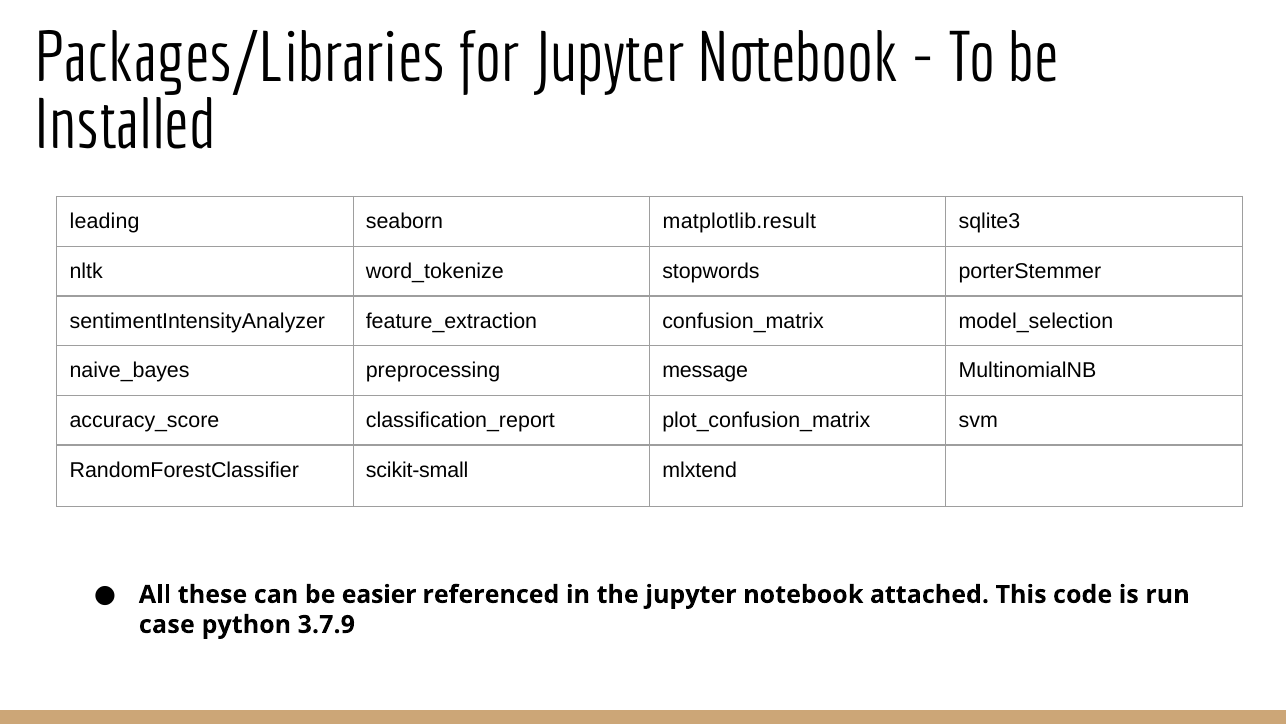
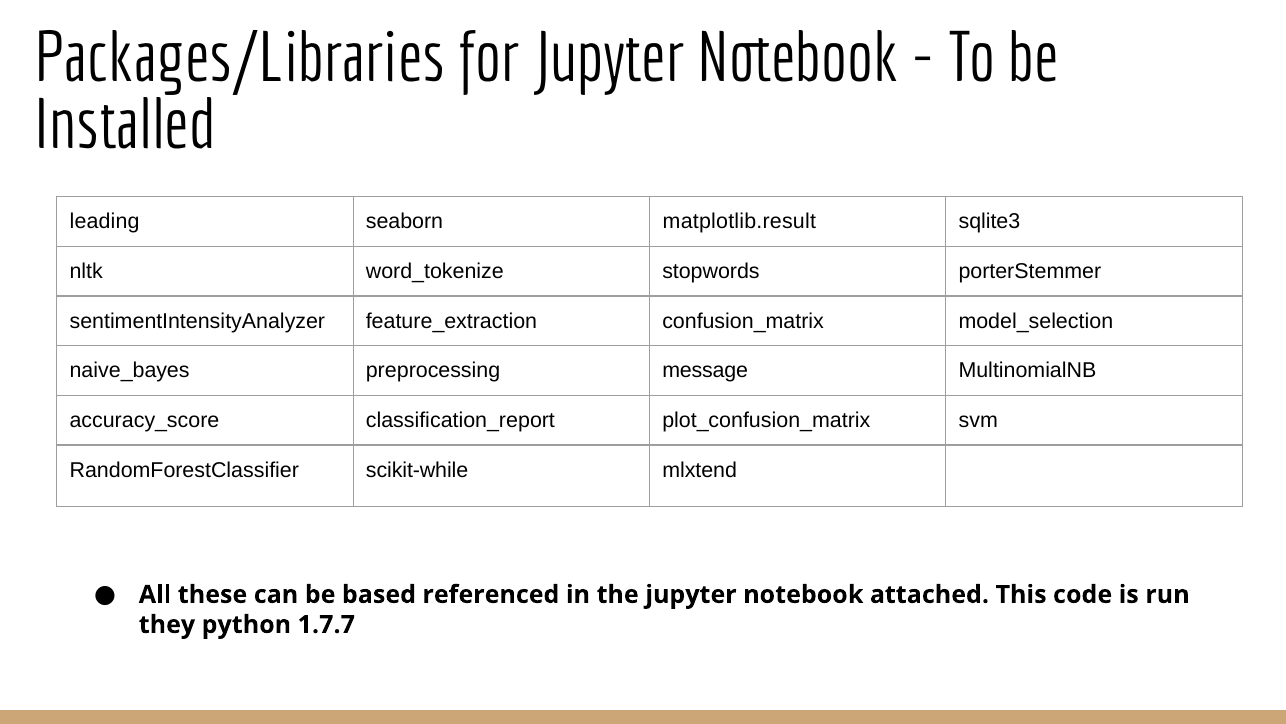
scikit-small: scikit-small -> scikit-while (417, 470)
easier: easier -> based (379, 594)
case: case -> they (167, 624)
3.7.9: 3.7.9 -> 1.7.7 (326, 624)
